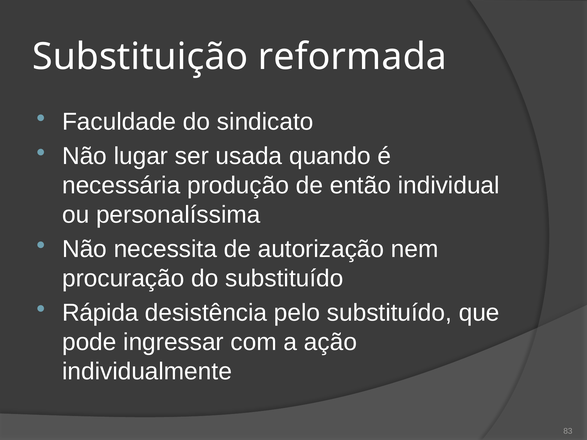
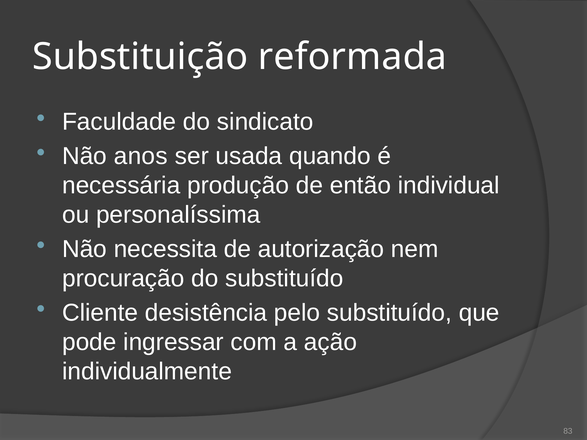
lugar: lugar -> anos (141, 156)
Rápida: Rápida -> Cliente (100, 313)
